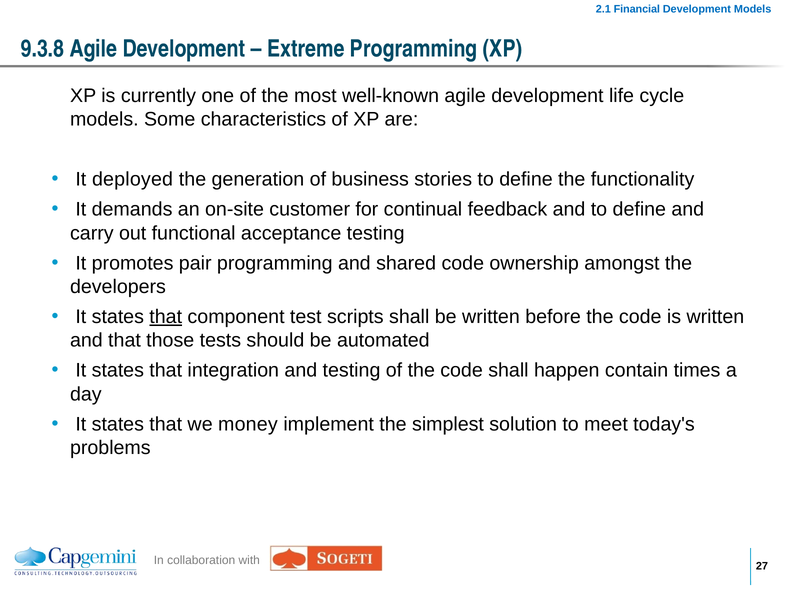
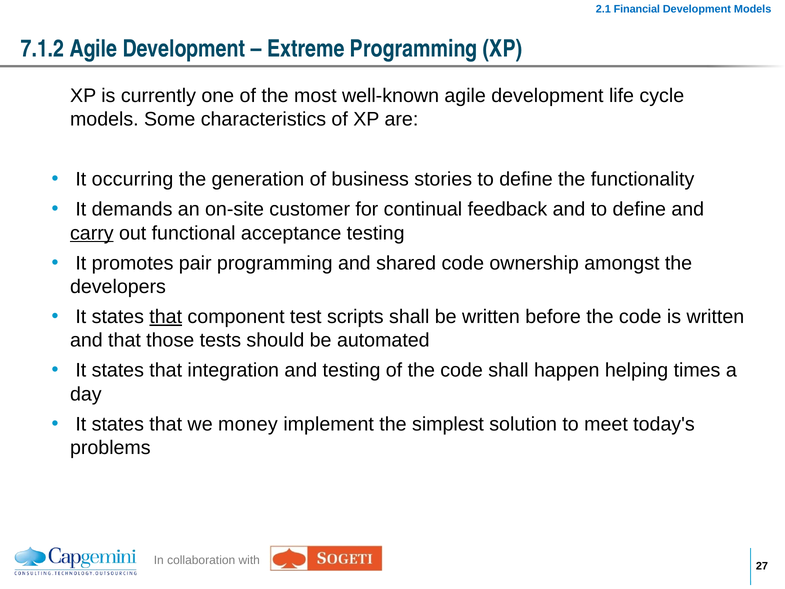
9.3.8: 9.3.8 -> 7.1.2 (43, 49)
deployed: deployed -> occurring (133, 179)
carry underline: none -> present (92, 233)
contain: contain -> helping (637, 370)
